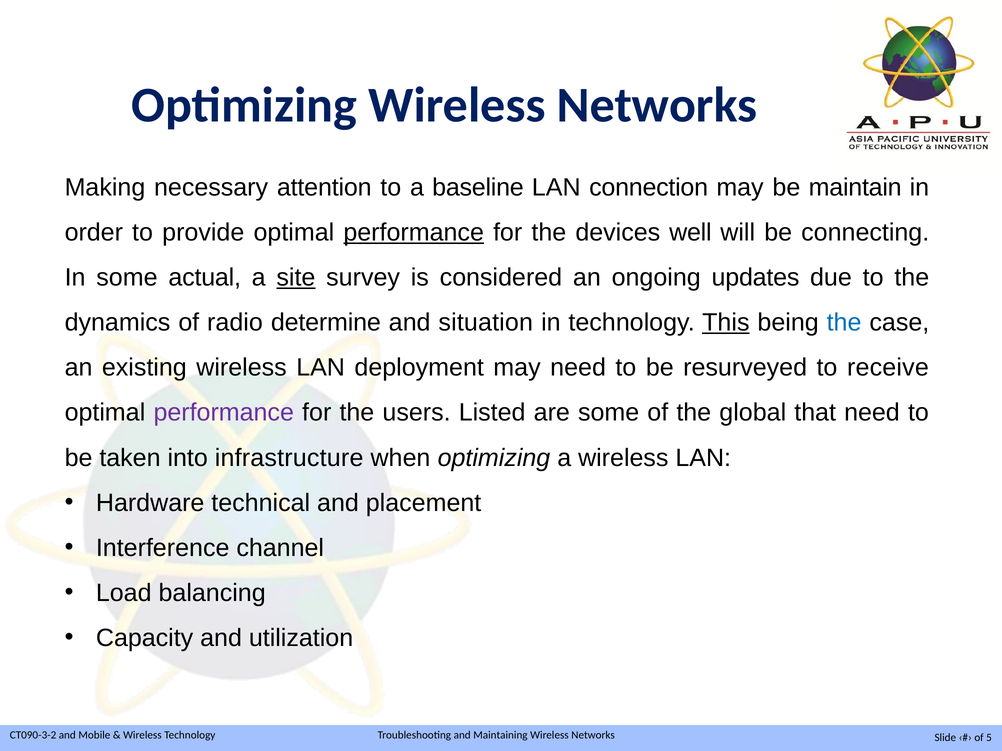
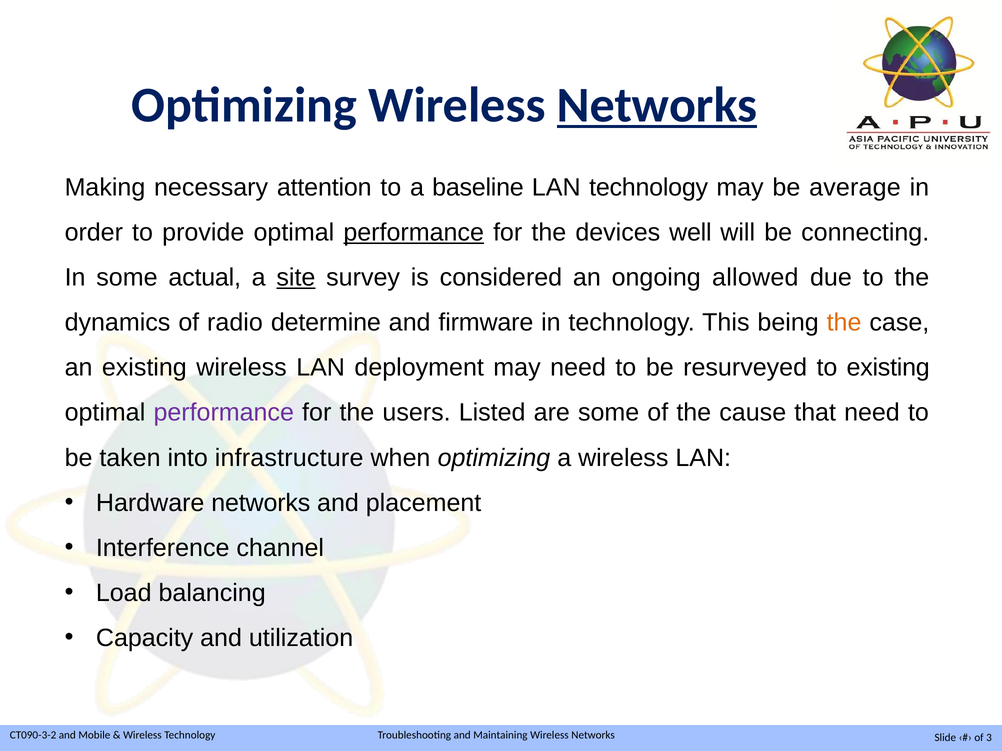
Networks underline: none -> present (657, 105)
LAN connection: connection -> technology (649, 188)
maintain: maintain -> average (855, 188)
updates: updates -> allowed (755, 278)
situation: situation -> firmware (486, 323)
This underline: present -> none (726, 323)
the colour: blue -> orange (844, 323)
to receive: receive -> existing (888, 368)
global: global -> cause (753, 413)
Hardware technical: technical -> networks (261, 503)
5: 5 -> 3 (989, 738)
